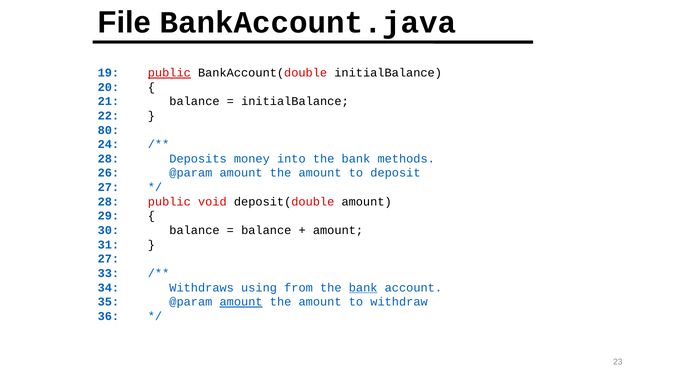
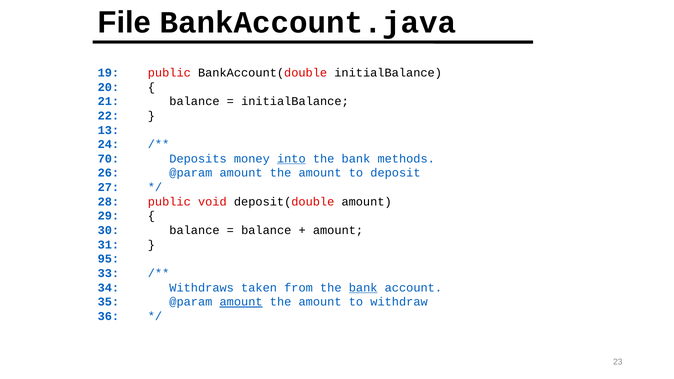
public underline: present -> none (169, 73)
80: 80 -> 13 (108, 130)
28: 28 -> 70 (108, 159)
into underline: none -> present (291, 159)
27: 27 -> 95 (108, 259)
using: using -> taken (259, 288)
